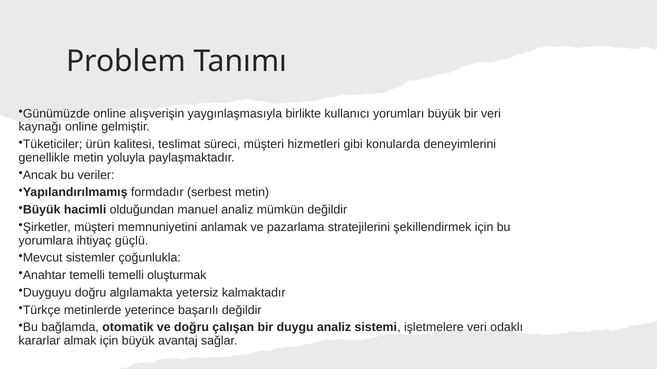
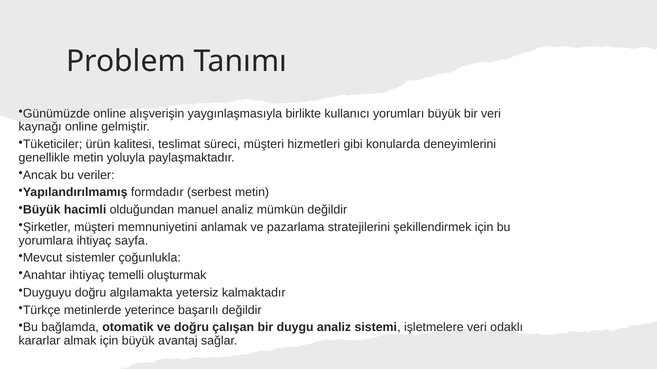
güçlü: güçlü -> sayfa (132, 241)
Anahtar temelli: temelli -> ihtiyaç (87, 276)
